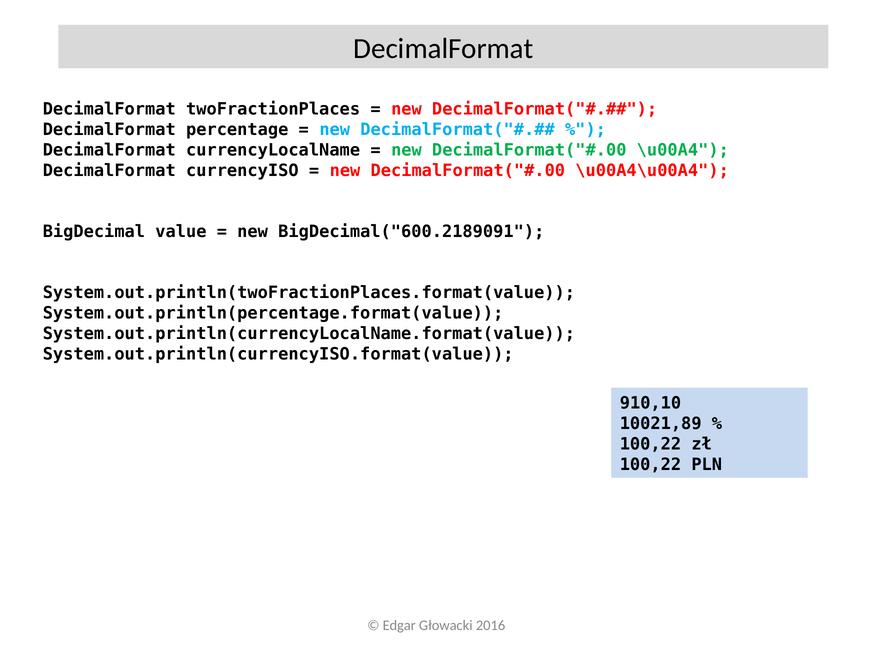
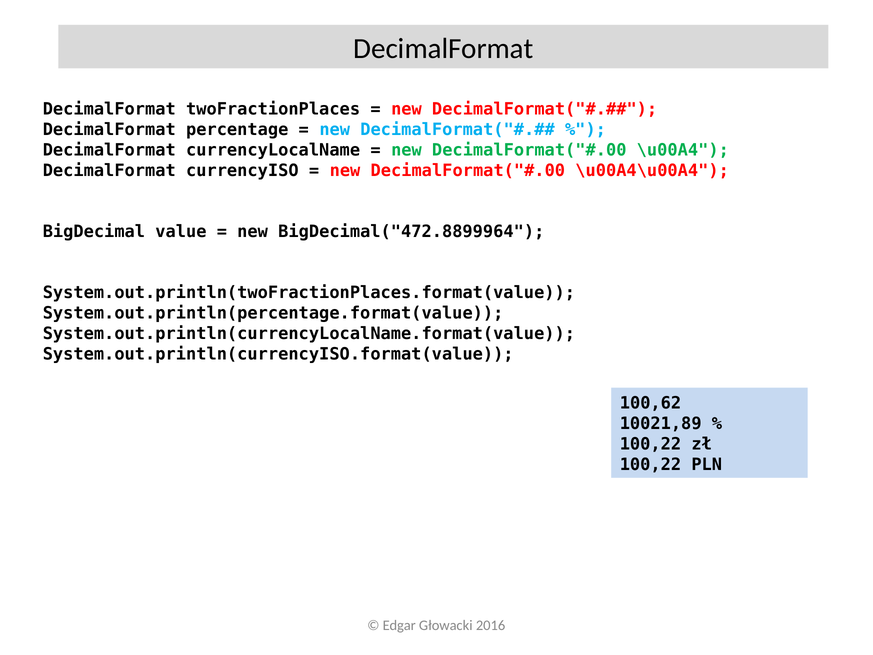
BigDecimal("600.2189091: BigDecimal("600.2189091 -> BigDecimal("472.8899964 (411, 232)
910,10: 910,10 -> 100,62 (650, 403)
